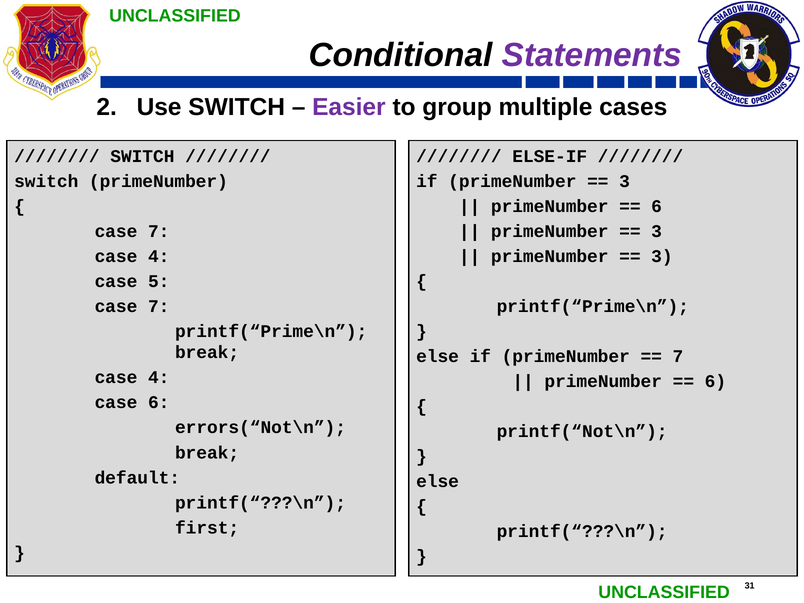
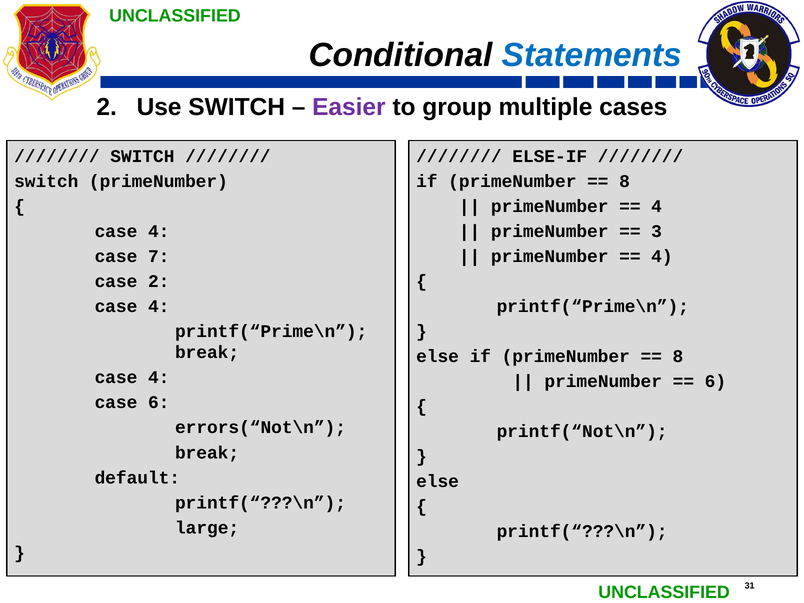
Statements colour: purple -> blue (592, 55)
3: 3 -> 8 (625, 181)
6: 6 -> 4 (657, 206)
7: 7 -> 4 (159, 231)
4: 4 -> 7 (159, 256)
3: 3 -> 4 (662, 256)
case 5: 5 -> 2 (159, 281)
7: 7 -> 4 (159, 306)
7: 7 -> 8 (678, 356)
first: first -> large (207, 528)
